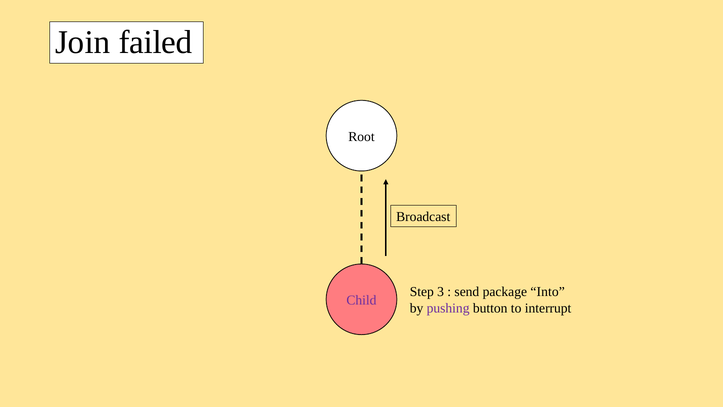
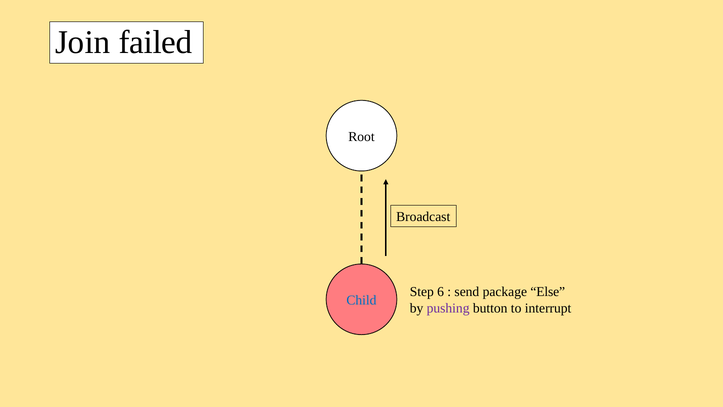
3: 3 -> 6 (441, 292)
Into: Into -> Else (548, 292)
Child colour: purple -> blue (361, 300)
